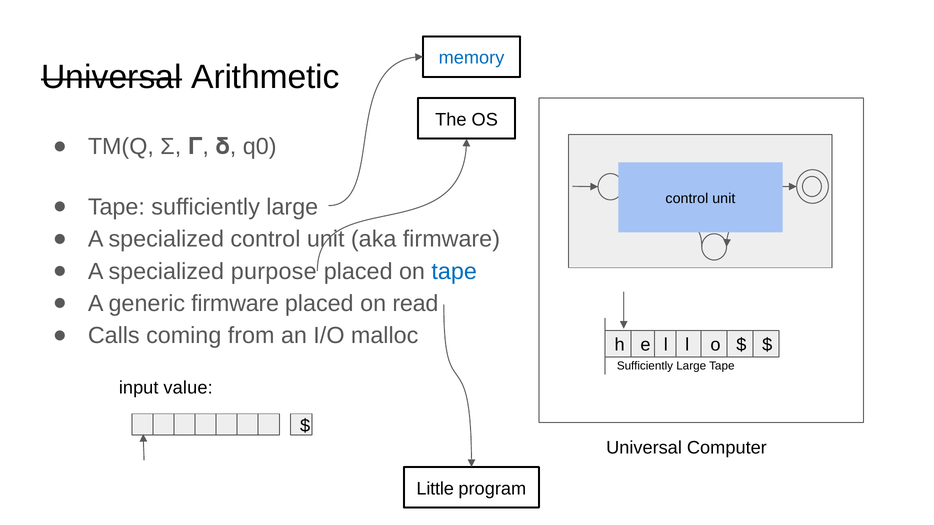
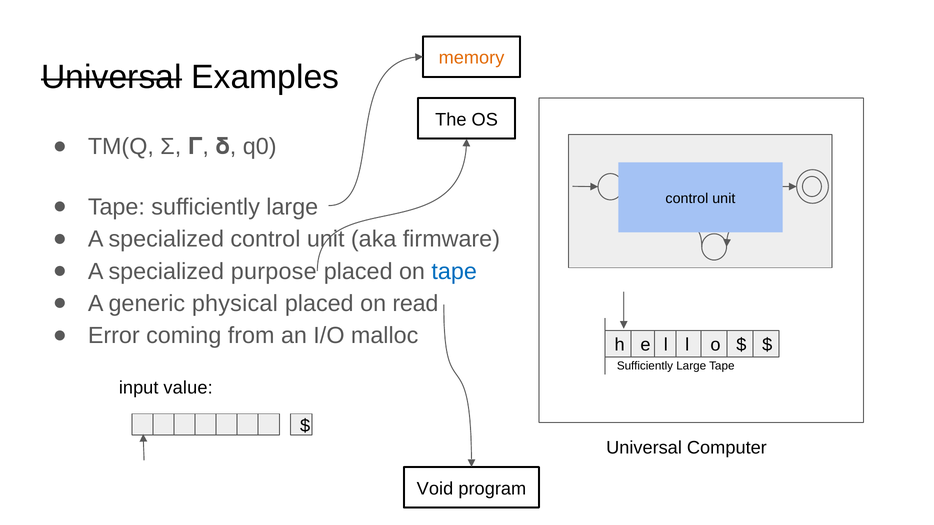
memory colour: blue -> orange (472, 58)
Arithmetic: Arithmetic -> Examples (265, 77)
generic firmware: firmware -> physical (235, 304)
Calls: Calls -> Error (114, 336)
Little: Little -> Void (435, 489)
